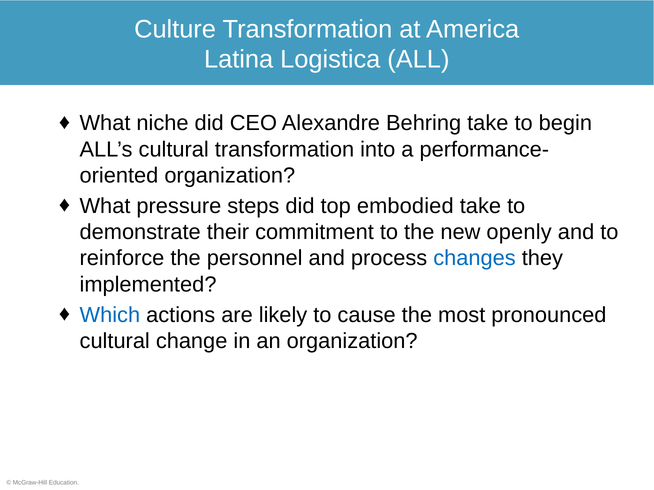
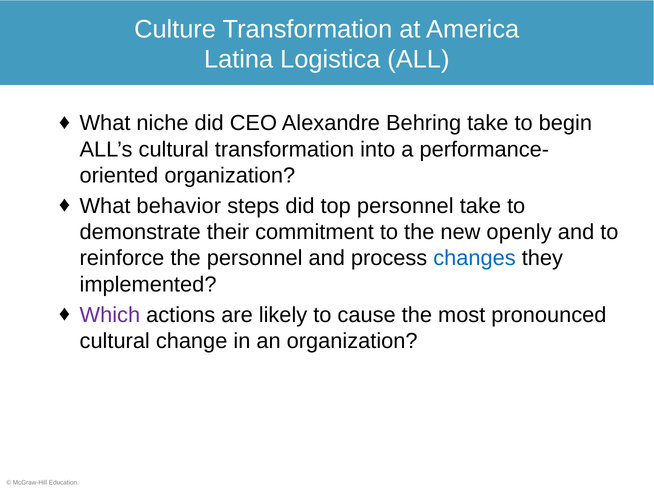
pressure: pressure -> behavior (179, 206)
top embodied: embodied -> personnel (405, 206)
Which colour: blue -> purple (110, 315)
